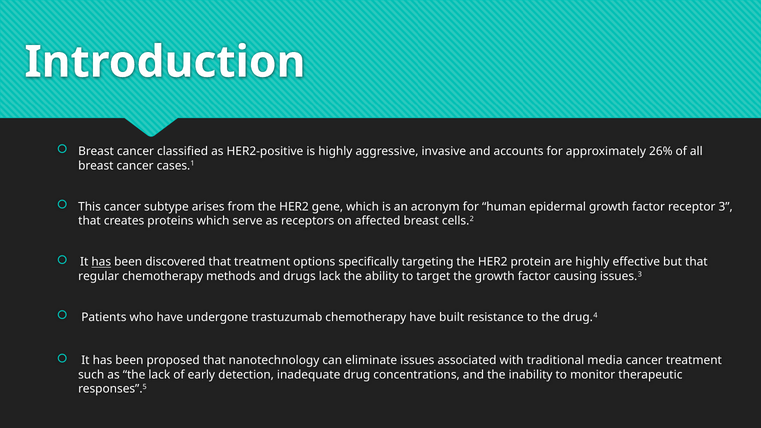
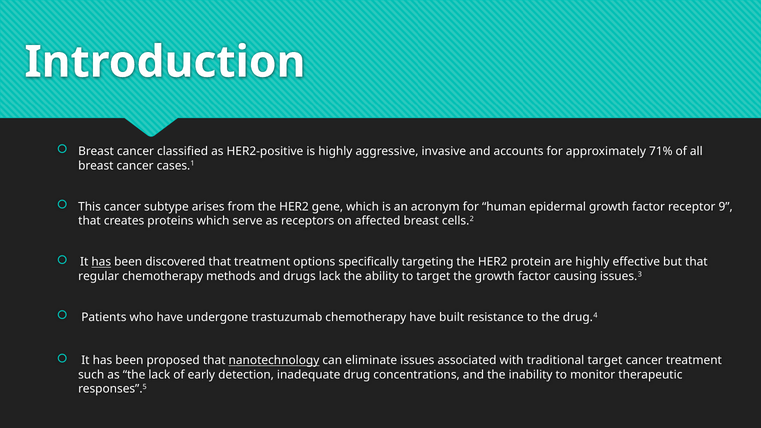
26%: 26% -> 71% (661, 151)
3: 3 -> 9 (726, 207)
nanotechnology underline: none -> present (274, 361)
traditional media: media -> target (605, 361)
